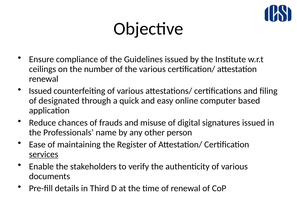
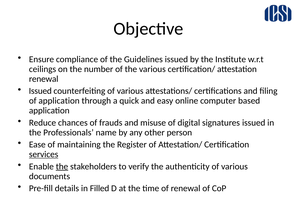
of designated: designated -> application (59, 101)
the underline: none -> present (62, 167)
Third: Third -> Filled (100, 189)
